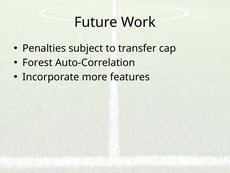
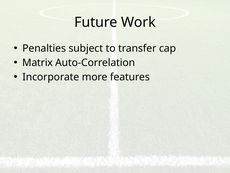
Forest: Forest -> Matrix (38, 63)
